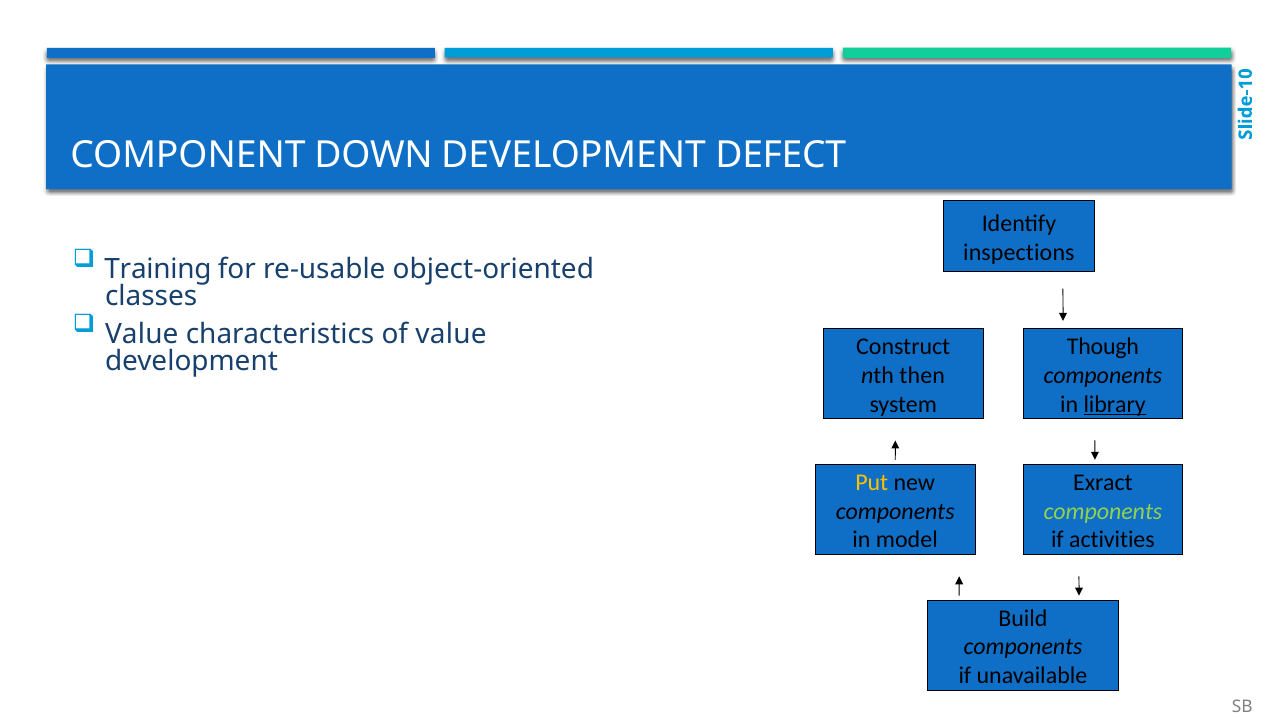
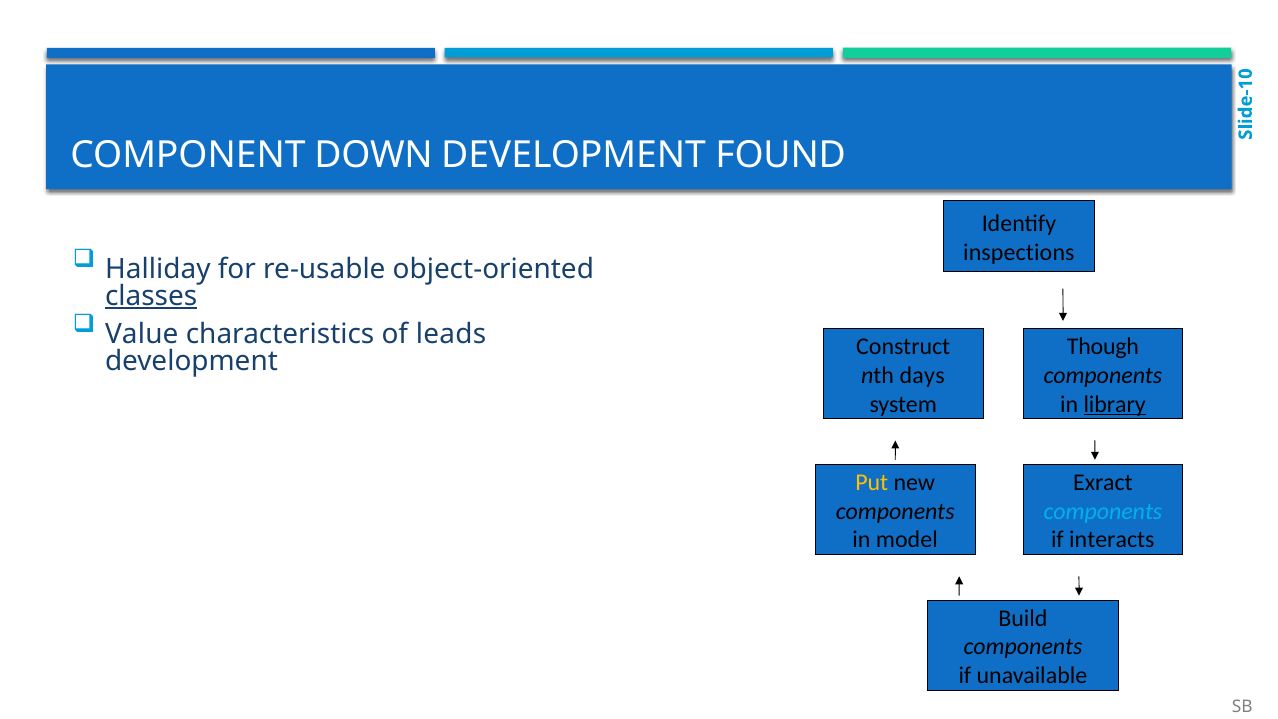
DEFECT: DEFECT -> FOUND (781, 155)
Training: Training -> Halliday (158, 269)
classes underline: none -> present (151, 296)
of value: value -> leads (451, 334)
then: then -> days (922, 375)
components colour: light green -> light blue (1103, 511)
activities: activities -> interacts (1112, 540)
